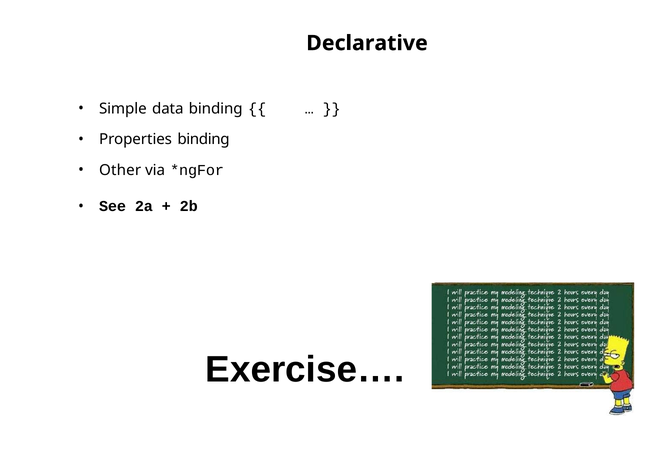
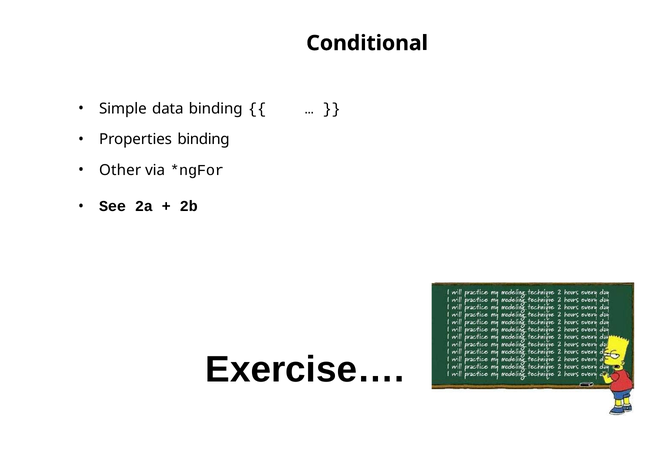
Declarative: Declarative -> Conditional (367, 43)
